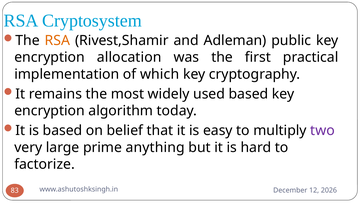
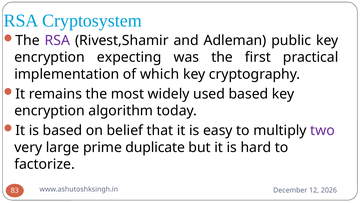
RSA colour: orange -> purple (57, 40)
allocation: allocation -> expecting (129, 57)
anything: anything -> duplicate (155, 147)
